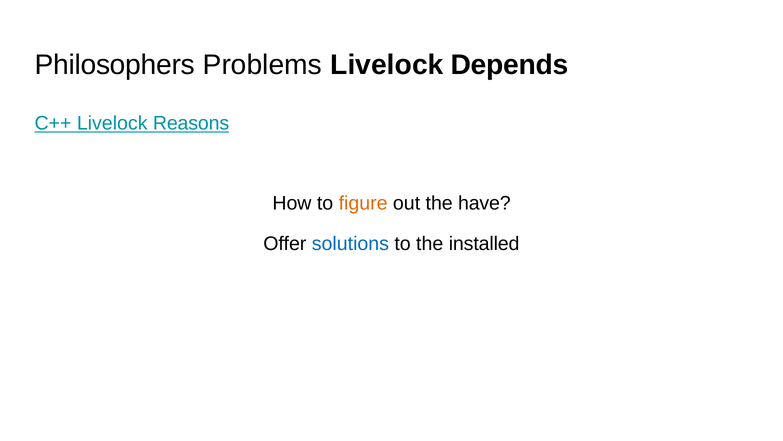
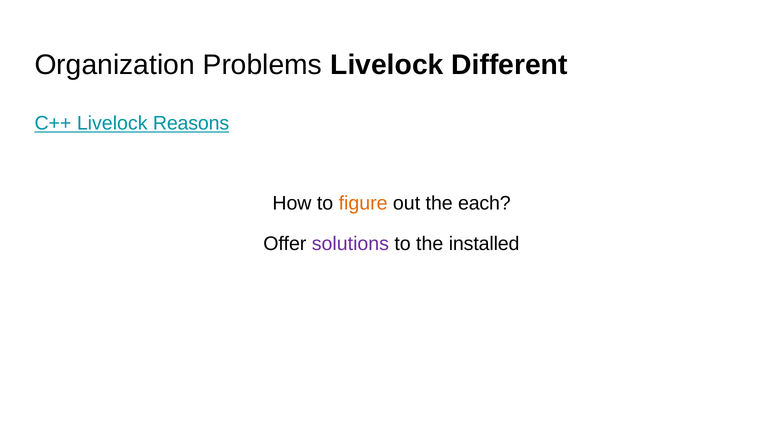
Philosophers: Philosophers -> Organization (115, 65)
Depends: Depends -> Different (509, 65)
have: have -> each (484, 203)
solutions colour: blue -> purple (350, 243)
